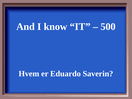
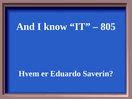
500: 500 -> 805 (108, 27)
